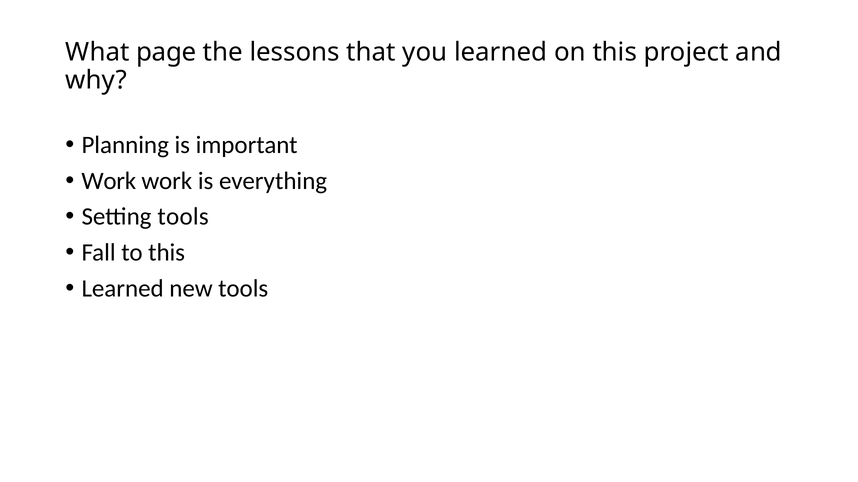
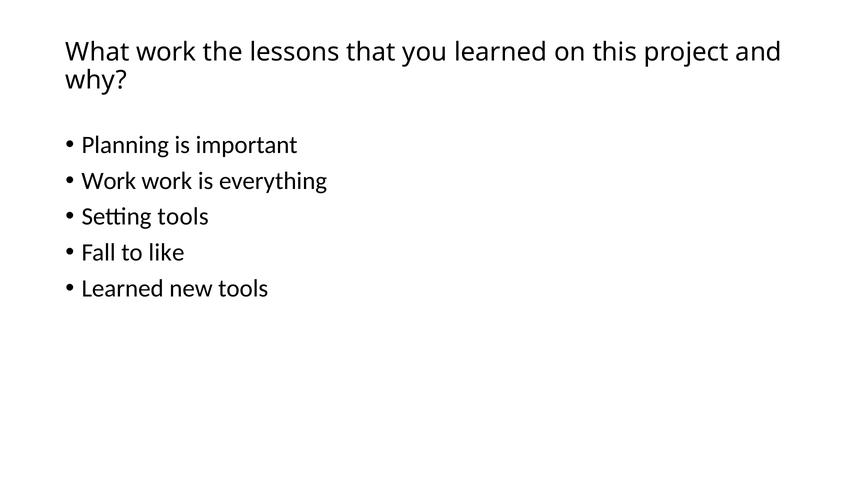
What page: page -> work (166, 52)
to this: this -> like (166, 253)
